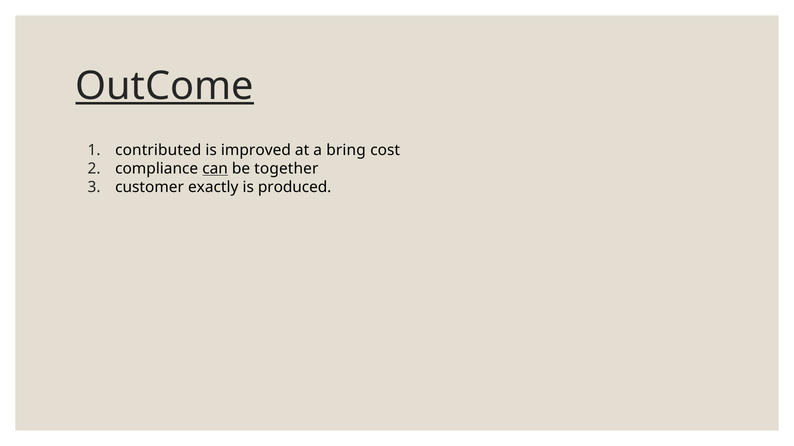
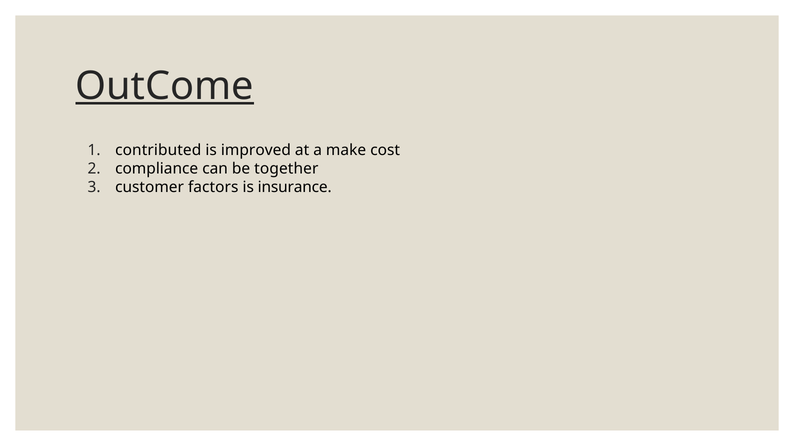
bring: bring -> make (346, 150)
can underline: present -> none (215, 169)
exactly: exactly -> factors (213, 187)
produced: produced -> insurance (295, 187)
